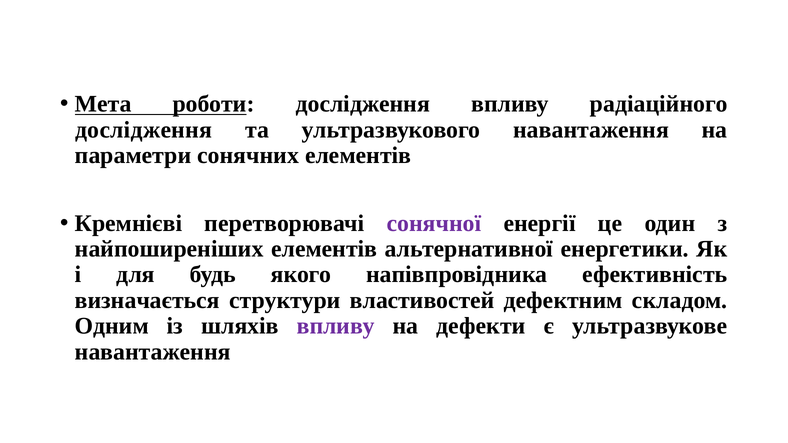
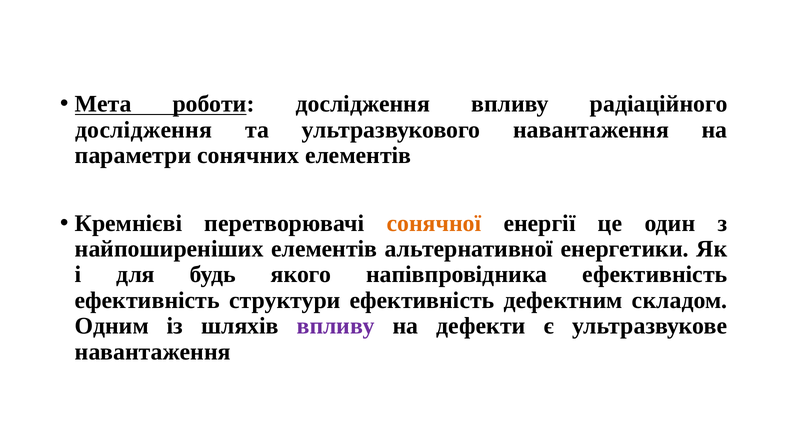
сонячної colour: purple -> orange (434, 223)
визначається: визначається -> ефективність (147, 301)
структури властивостей: властивостей -> ефективність (422, 301)
